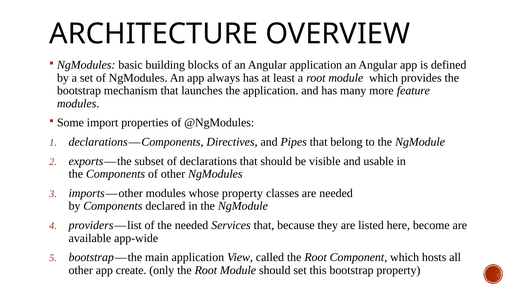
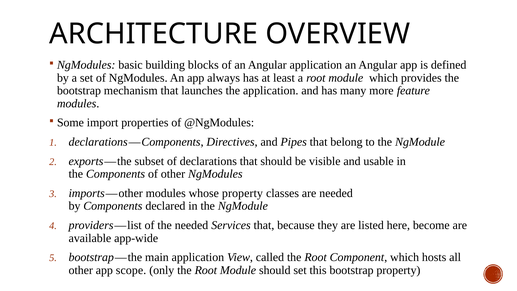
create: create -> scope (131, 270)
